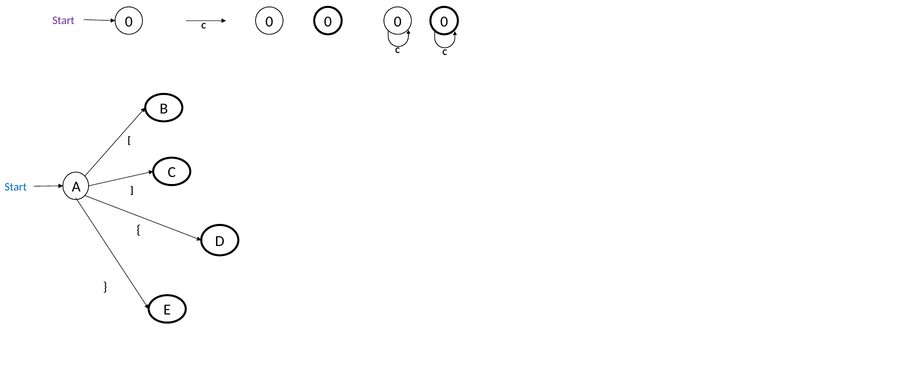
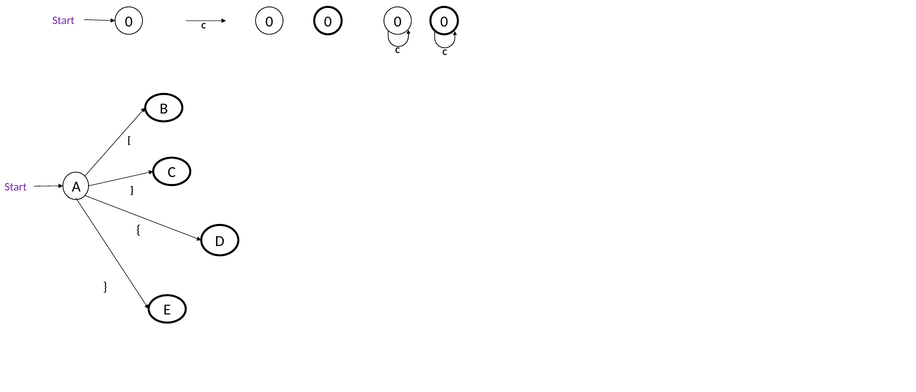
Start colour: blue -> purple (16, 187)
